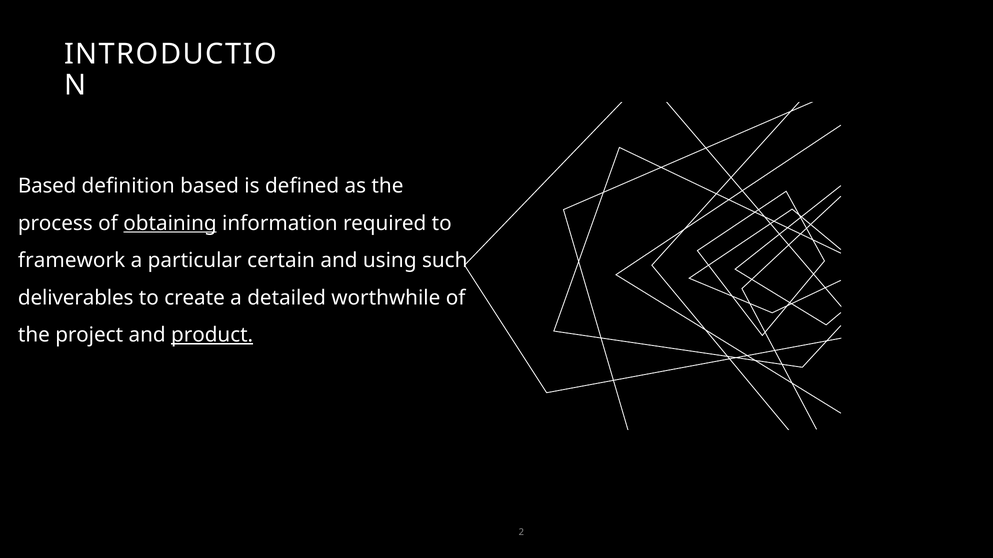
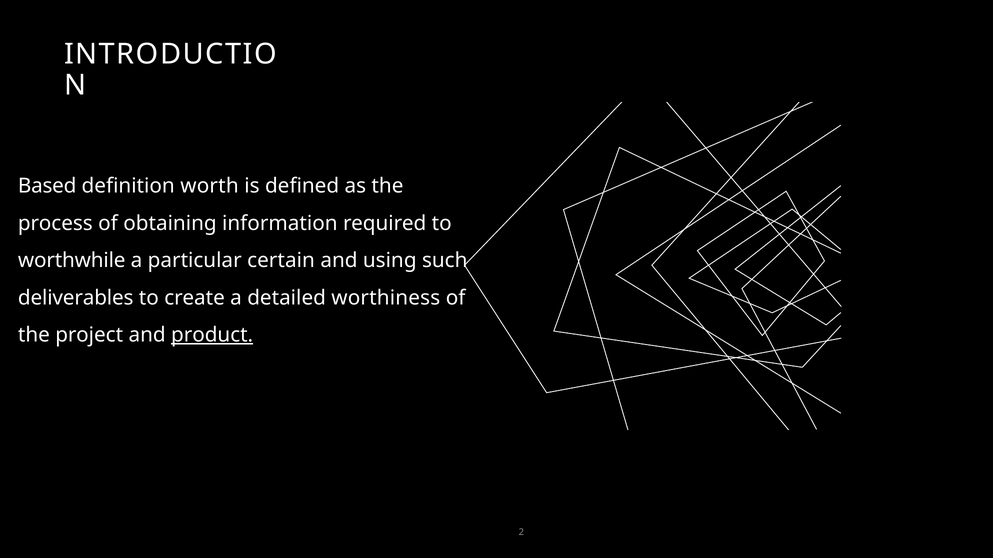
definition based: based -> worth (209, 186)
obtaining underline: present -> none (170, 223)
framework: framework -> worthwhile (72, 261)
worthwhile: worthwhile -> worthiness (386, 298)
